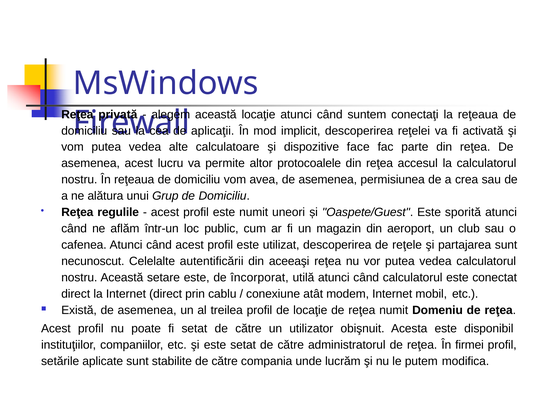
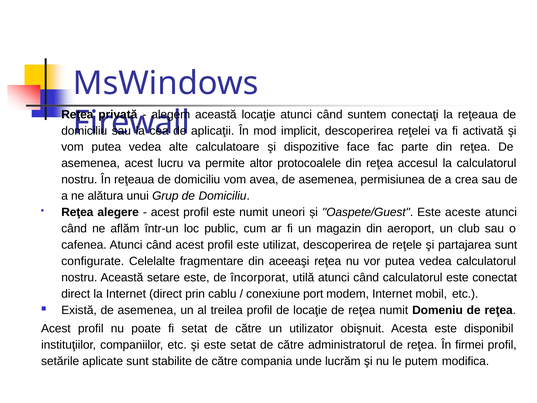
regulile: regulile -> alegere (118, 212)
sporită: sporită -> aceste (463, 212)
necunoscut: necunoscut -> configurate (93, 261)
autentificării: autentificării -> fragmentare (212, 261)
atât: atât -> port (313, 294)
